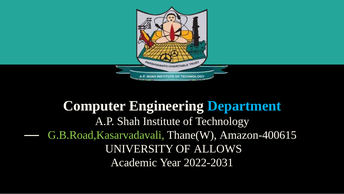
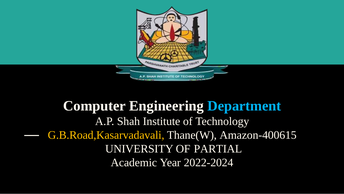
G.B.Road,Kasarvadavali colour: light green -> yellow (106, 135)
ALLOWS: ALLOWS -> PARTIAL (218, 149)
2022-2031: 2022-2031 -> 2022-2024 (209, 162)
